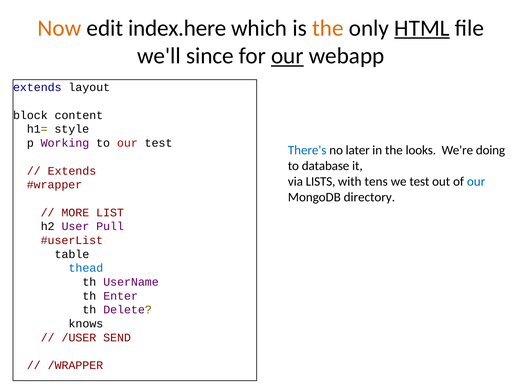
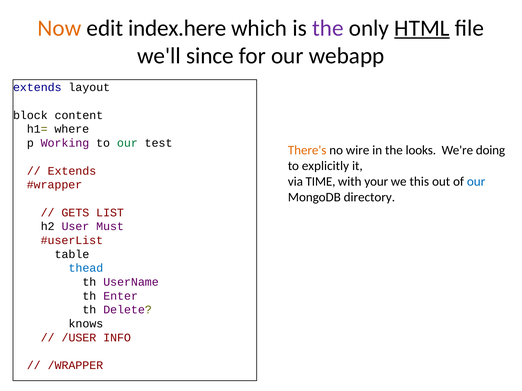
the colour: orange -> purple (328, 28)
our underline: present -> none (287, 56)
style: style -> where (72, 129)
our colour: red -> green (127, 143)
There's colour: blue -> orange (307, 150)
later: later -> wire (358, 150)
database: database -> explicitly (325, 166)
LISTS: LISTS -> TIME (321, 182)
tens: tens -> your (376, 182)
we test: test -> this (419, 182)
MORE: MORE -> GETS (75, 213)
Pull: Pull -> Must (110, 227)
SEND: SEND -> INFO (117, 338)
